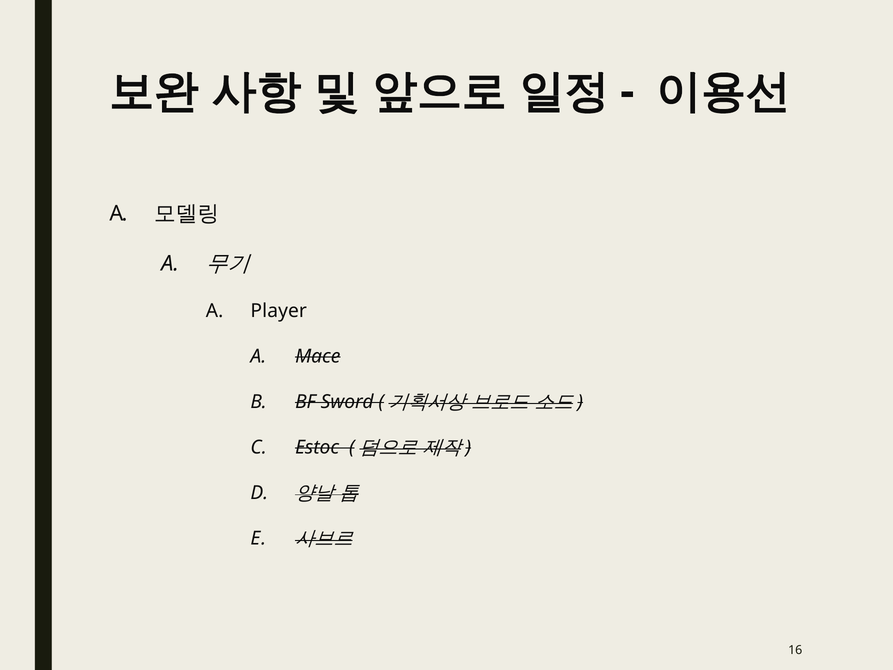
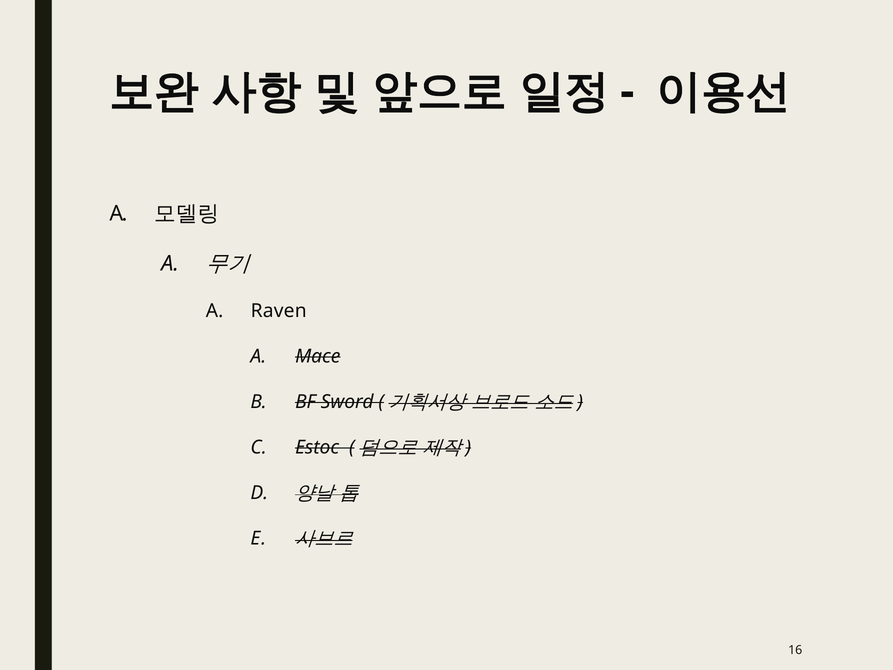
Player: Player -> Raven (279, 311)
